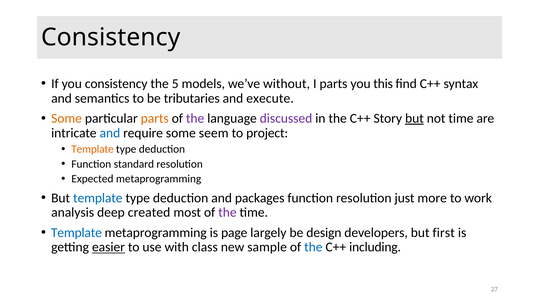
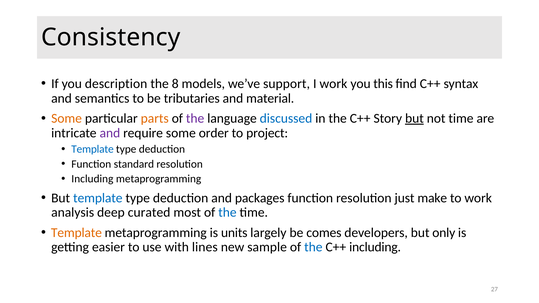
you consistency: consistency -> description (116, 84)
5: 5 -> 8 (175, 84)
without: without -> support (287, 84)
I parts: parts -> work (333, 84)
execute: execute -> material (270, 98)
discussed colour: purple -> blue (286, 119)
and colour: blue -> purple (110, 133)
seem: seem -> order (214, 133)
Template colour: orange -> blue (92, 149)
Expected: Expected -> Including (92, 179)
more: more -> make (432, 198)
created: created -> curated (149, 213)
the colour: purple -> blue (227, 213)
Template colour: blue -> orange (76, 233)
page: page -> units (234, 233)
design: design -> comes (324, 233)
first: first -> only (444, 233)
easier underline: present -> none (108, 247)
class: class -> lines (205, 247)
